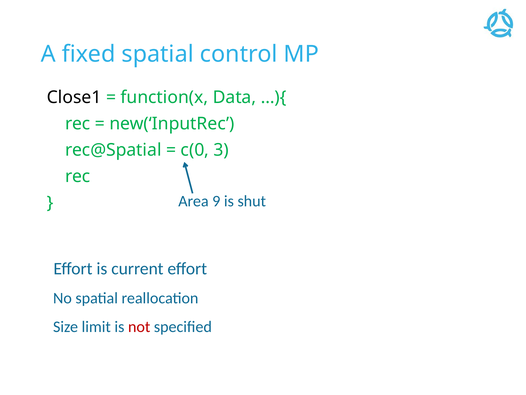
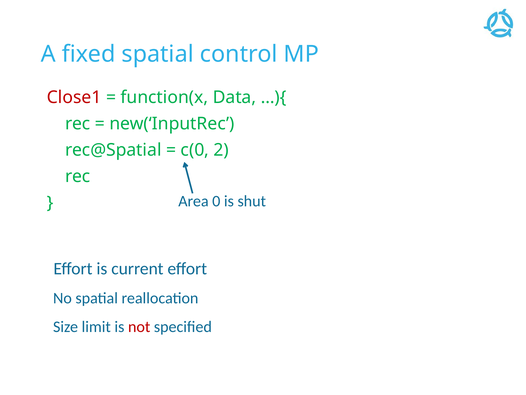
Close1 colour: black -> red (74, 97)
3: 3 -> 2 (221, 150)
9: 9 -> 0 (216, 201)
